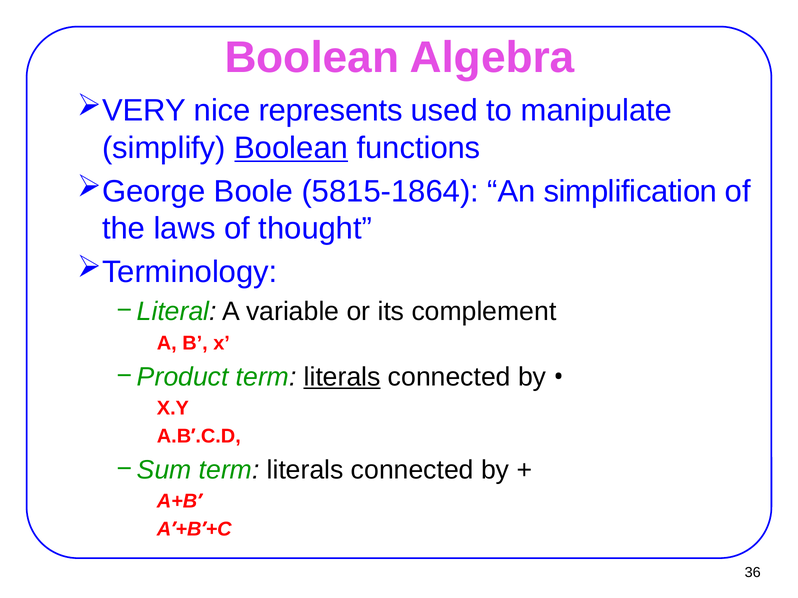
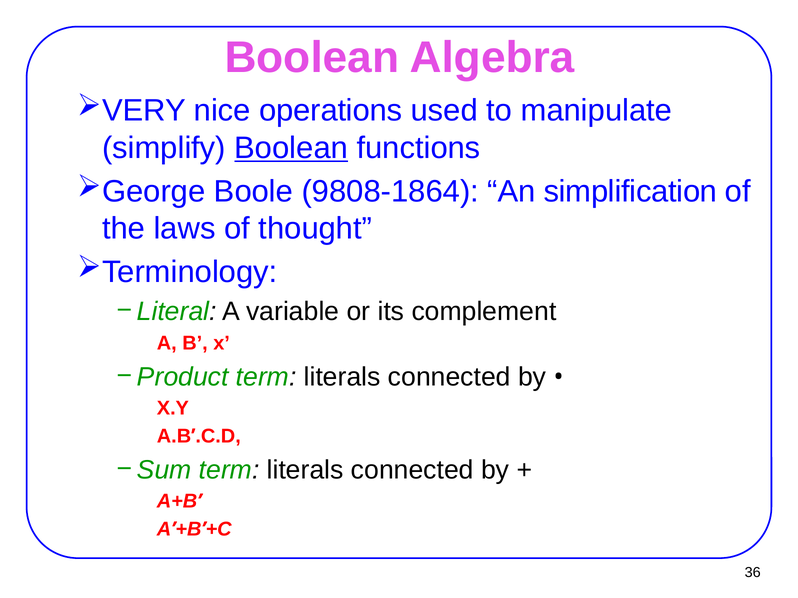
represents: represents -> operations (331, 111)
5815-1864: 5815-1864 -> 9808-1864 (390, 192)
literals underline: present -> none (342, 377)
